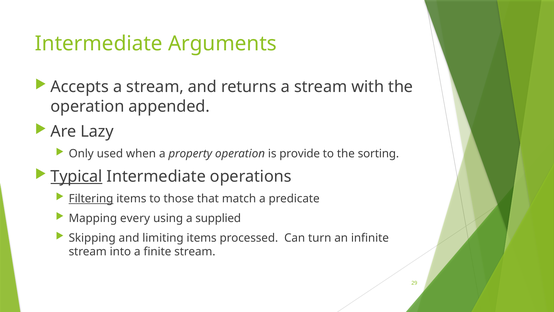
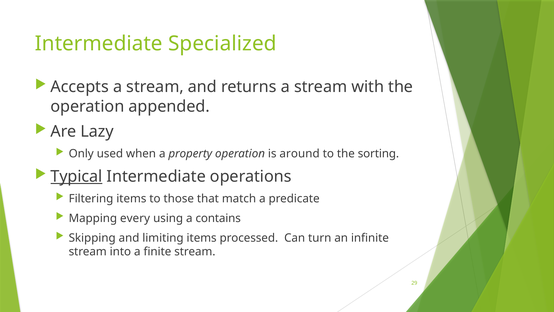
Arguments: Arguments -> Specialized (222, 44)
provide: provide -> around (300, 154)
Filtering underline: present -> none (91, 198)
supplied: supplied -> contains (218, 218)
